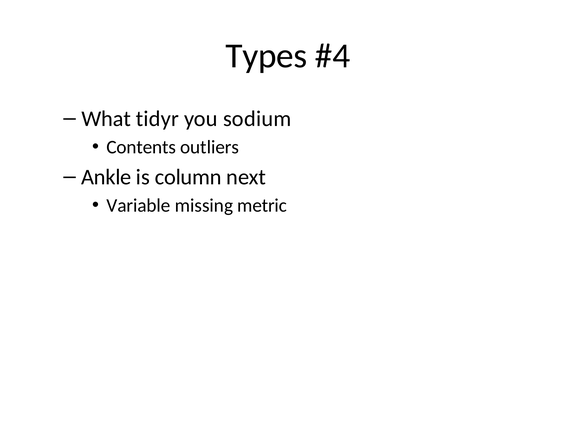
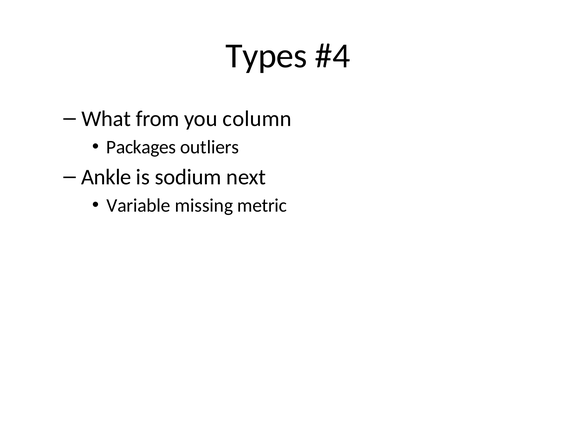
tidyr: tidyr -> from (158, 119)
sodium: sodium -> column (257, 119)
Contents: Contents -> Packages (141, 147)
column: column -> sodium (188, 177)
